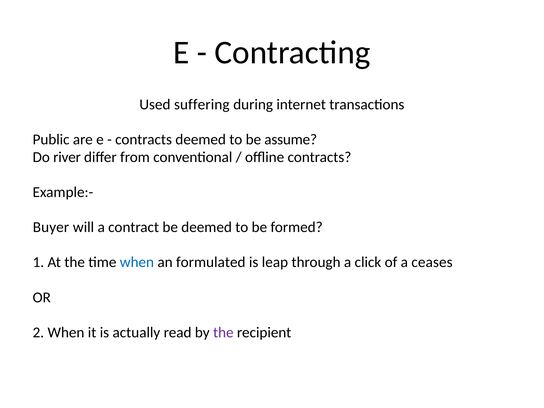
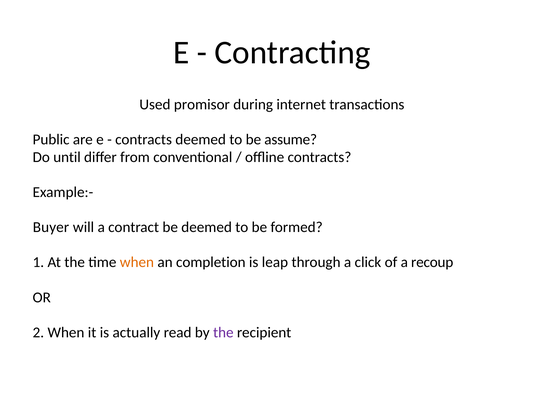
suffering: suffering -> promisor (202, 105)
river: river -> until (67, 157)
when colour: blue -> orange (137, 262)
formulated: formulated -> completion (211, 262)
ceases: ceases -> recoup (432, 262)
